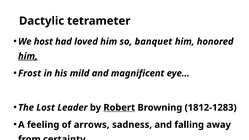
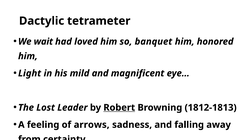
host: host -> wait (43, 42)
him underline: present -> none (28, 56)
Frost: Frost -> Light (30, 73)
1812-1283: 1812-1283 -> 1812-1813 (211, 108)
